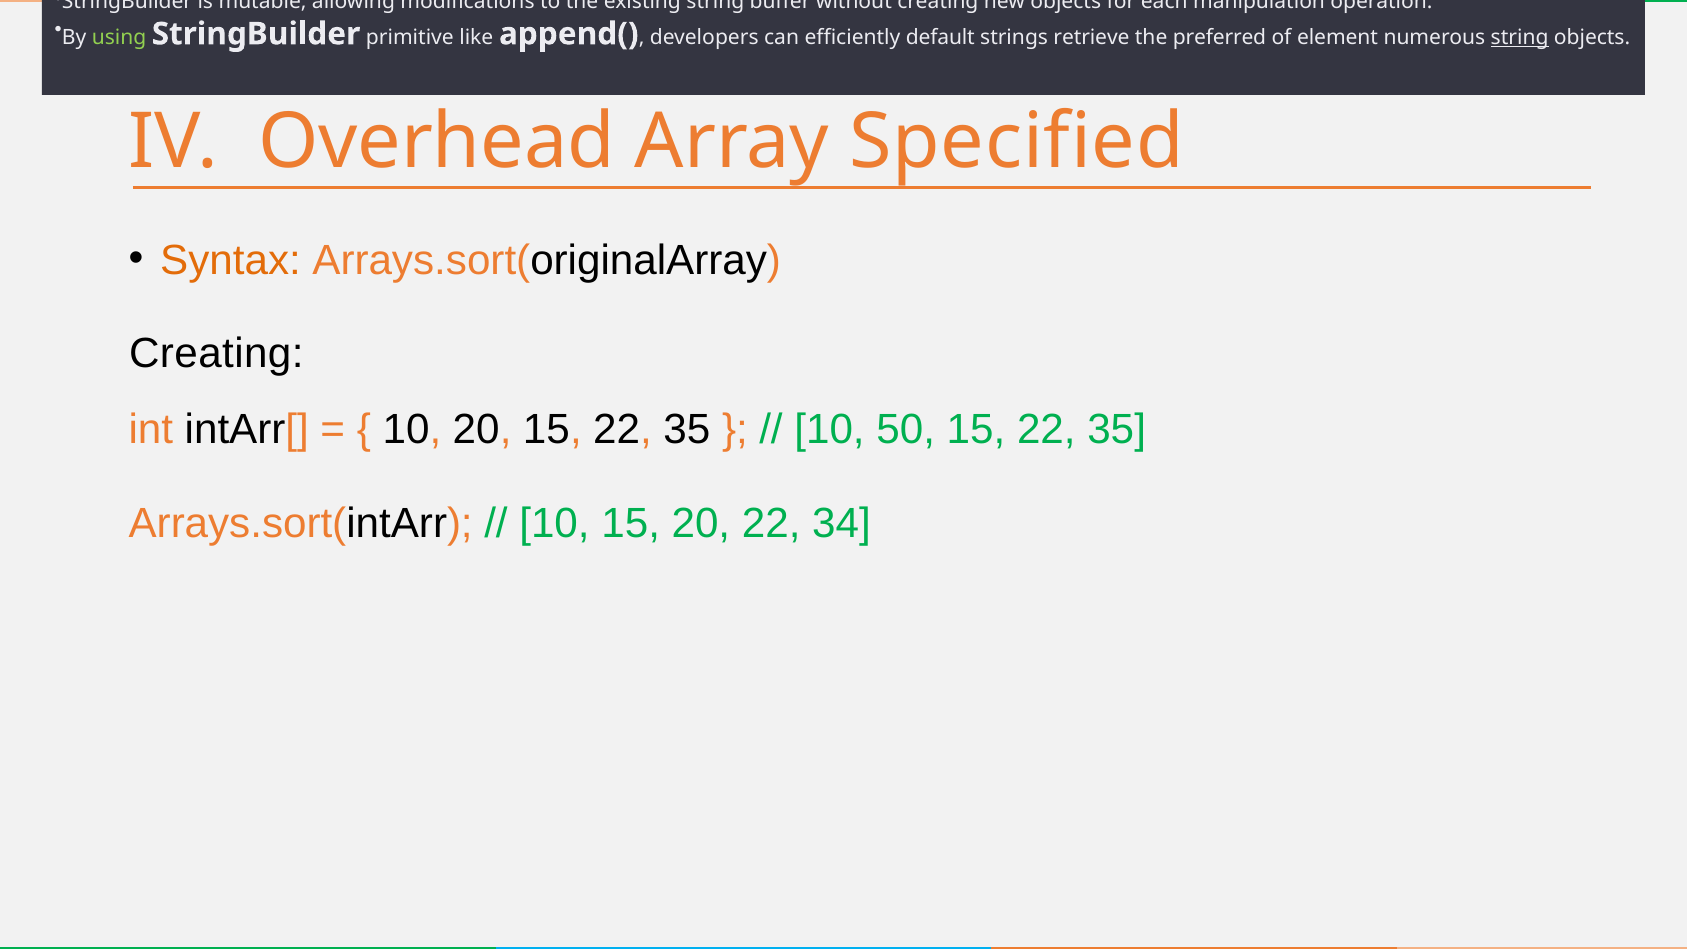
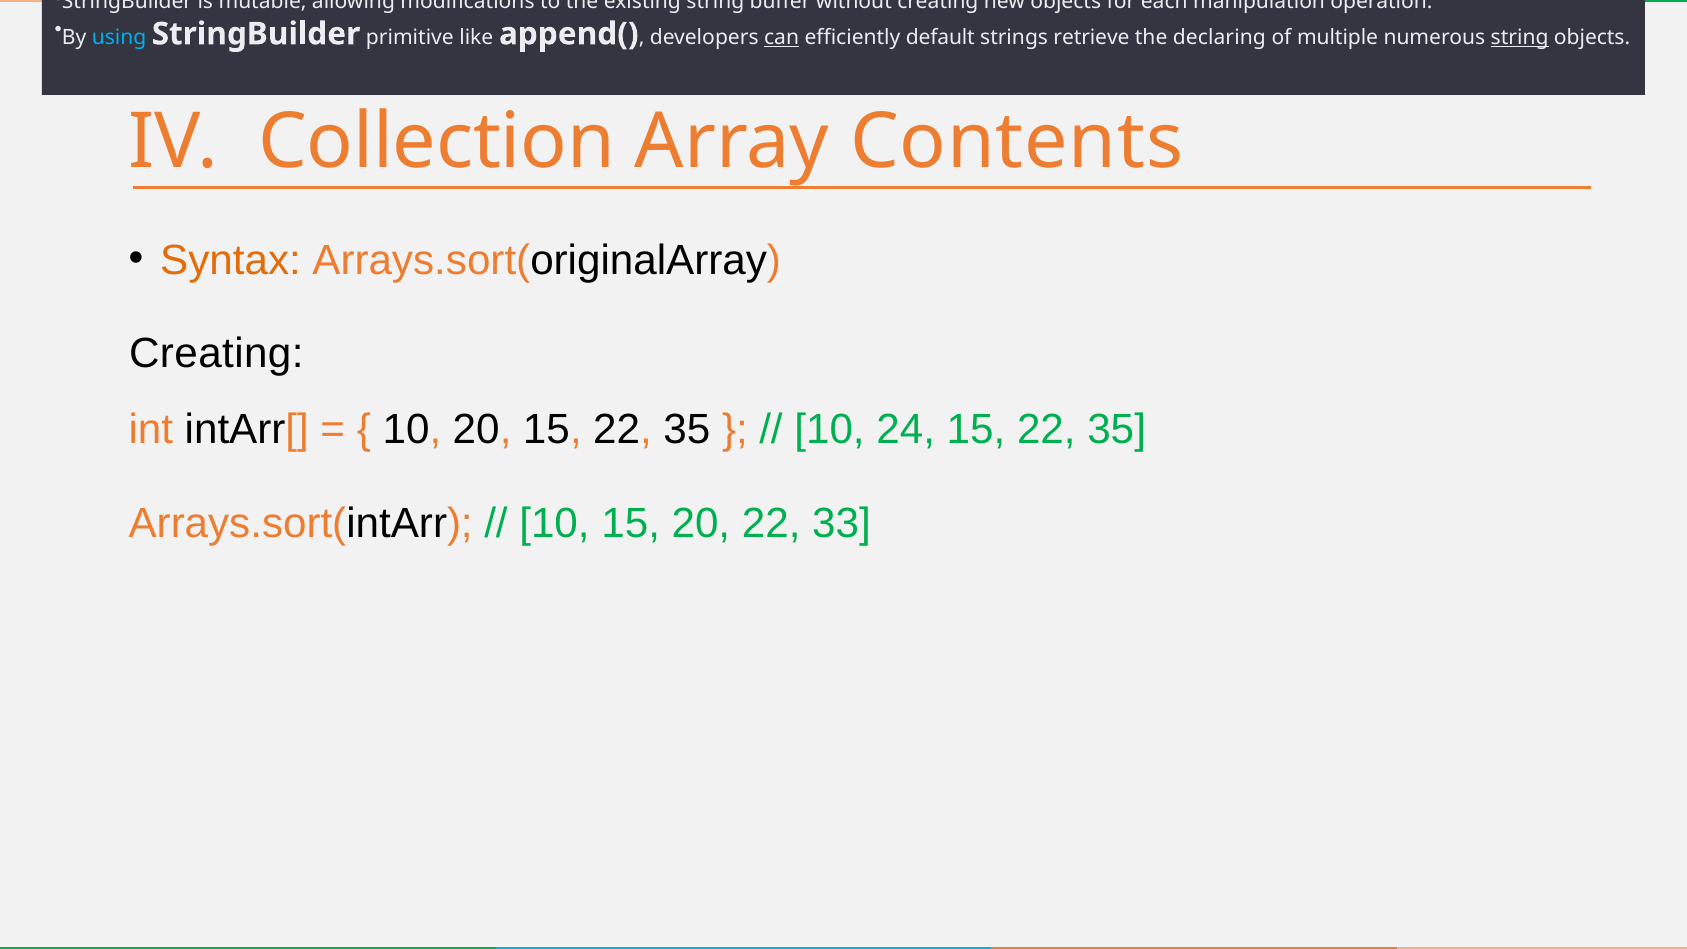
using colour: light green -> light blue (119, 37)
can underline: none -> present (782, 37)
the preferred: preferred -> declaring (1219, 37)
of element: element -> multiple (1338, 37)
Overhead: Overhead -> Collection (437, 142)
Specified: Specified -> Contents (1017, 142)
50: 50 -> 24 (906, 430)
34: 34 -> 33 (842, 523)
